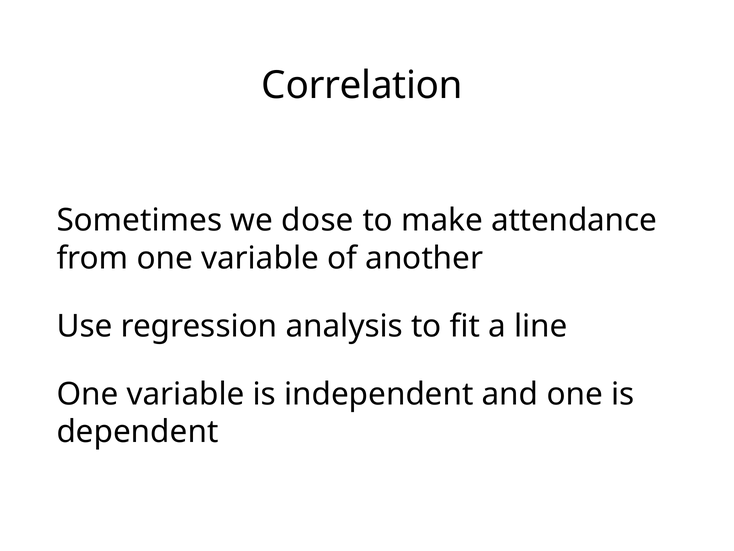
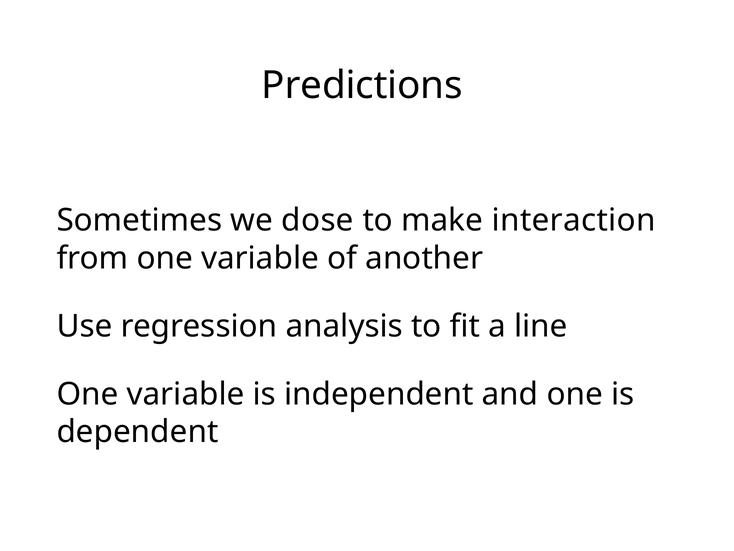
Correlation: Correlation -> Predictions (362, 85)
attendance: attendance -> interaction (574, 220)
